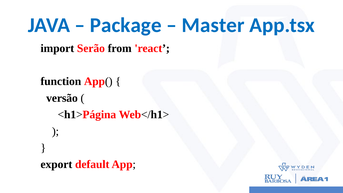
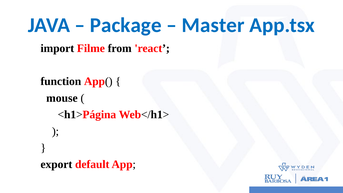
Serão: Serão -> Filme (91, 48)
versão: versão -> mouse (62, 98)
